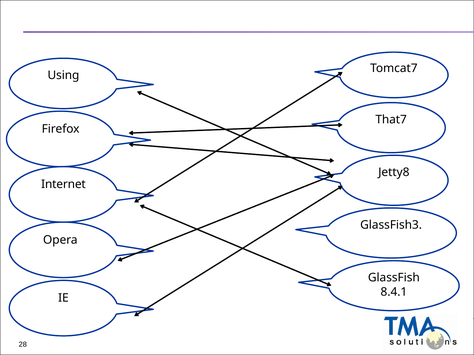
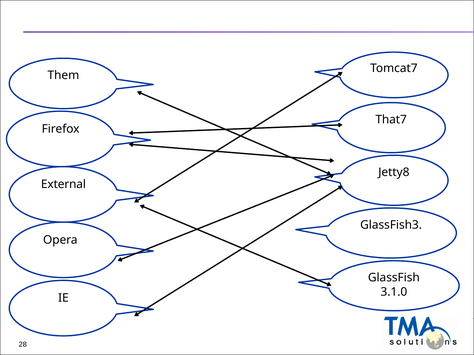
Using: Using -> Them (63, 75)
Internet: Internet -> External (63, 185)
8.4.1: 8.4.1 -> 3.1.0 (394, 292)
